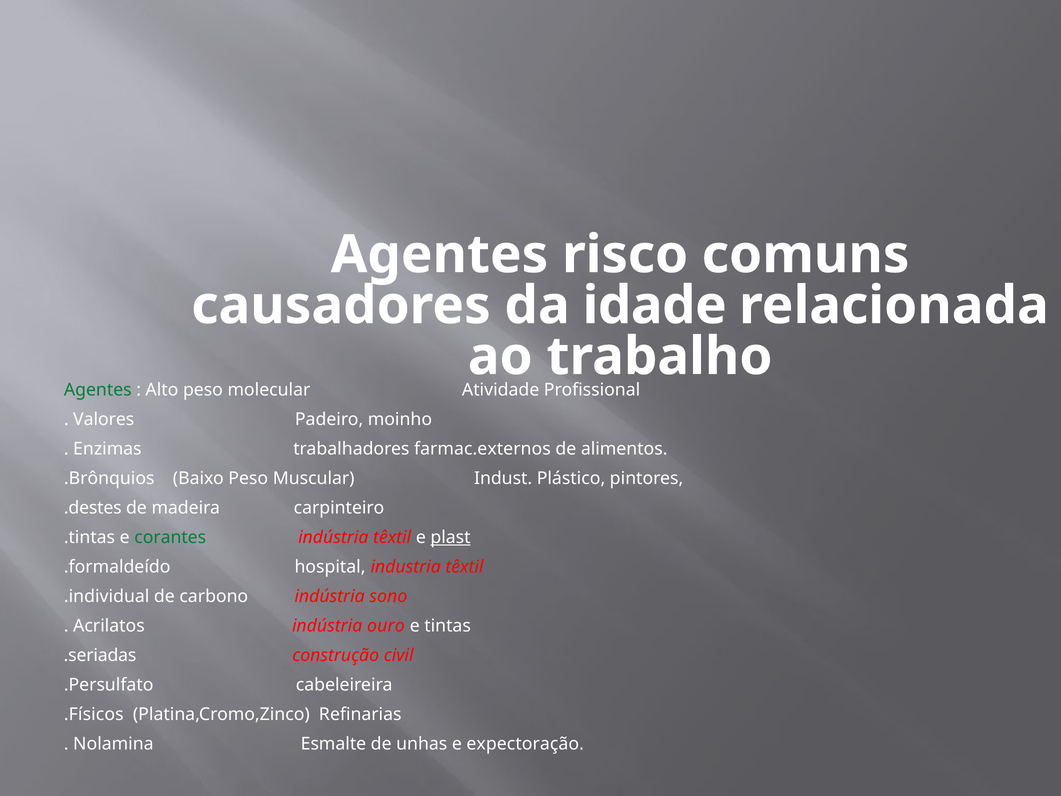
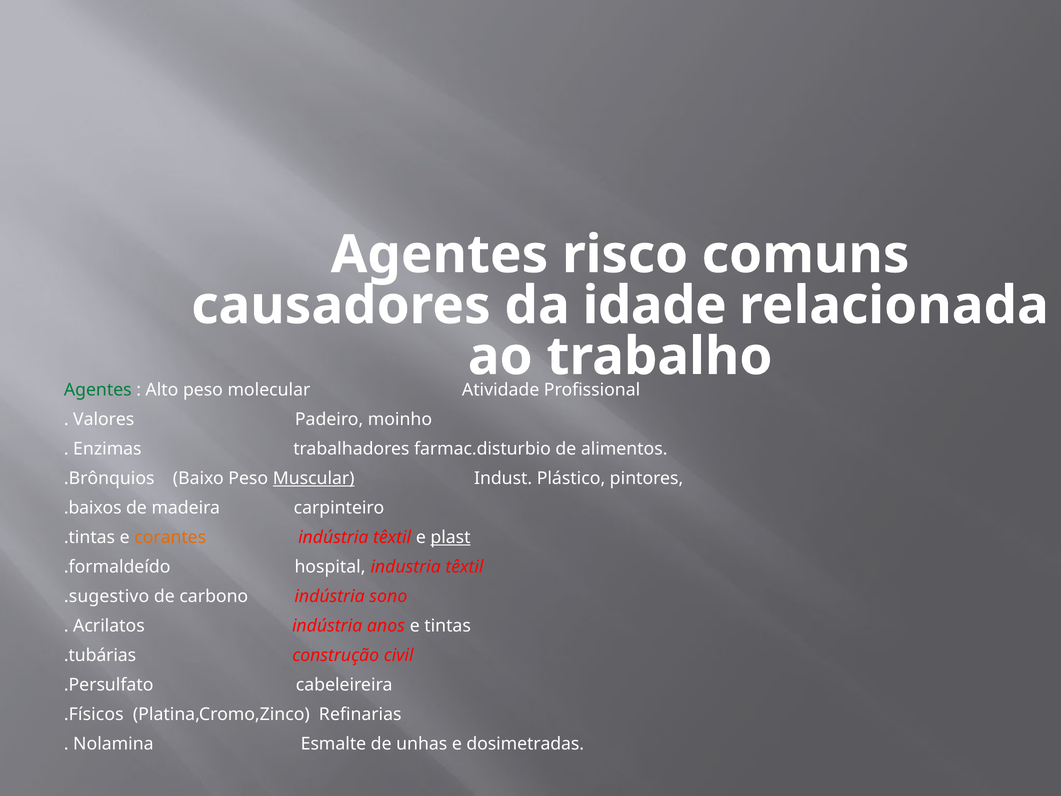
farmac.externos: farmac.externos -> farmac.disturbio (482, 449)
Muscular underline: none -> present (314, 478)
.destes: .destes -> .baixos (93, 508)
corantes colour: green -> orange (170, 537)
.individual: .individual -> .sugestivo (107, 596)
ouro: ouro -> anos (386, 626)
.seriadas: .seriadas -> .tubárias (100, 655)
expectoração: expectoração -> dosimetradas (525, 744)
